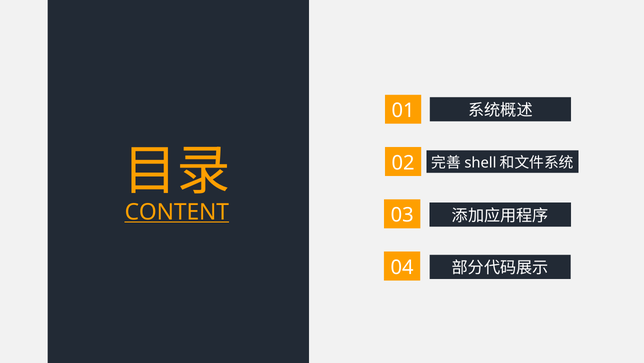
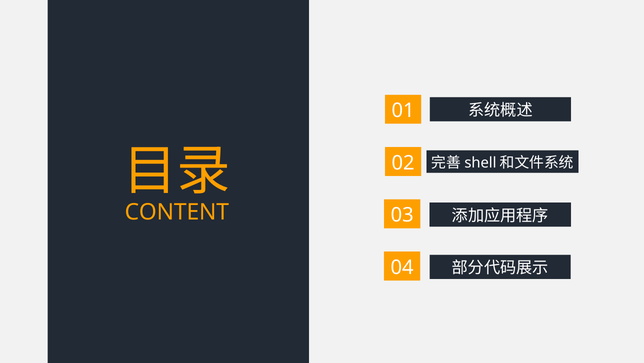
CONTENT underline: present -> none (177, 212)
